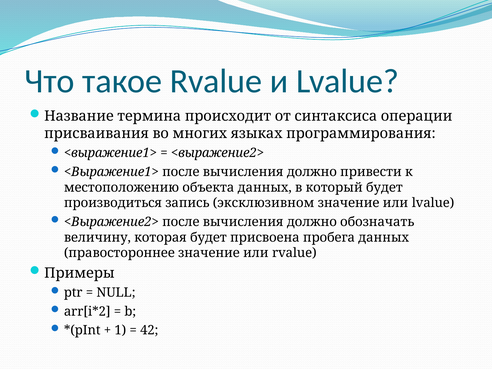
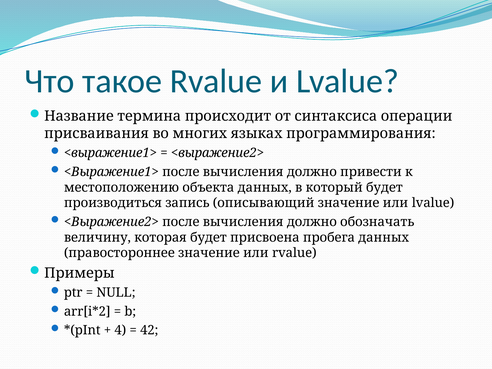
эксклюзивном: эксклюзивном -> описывающий (264, 203)
1: 1 -> 4 (120, 330)
